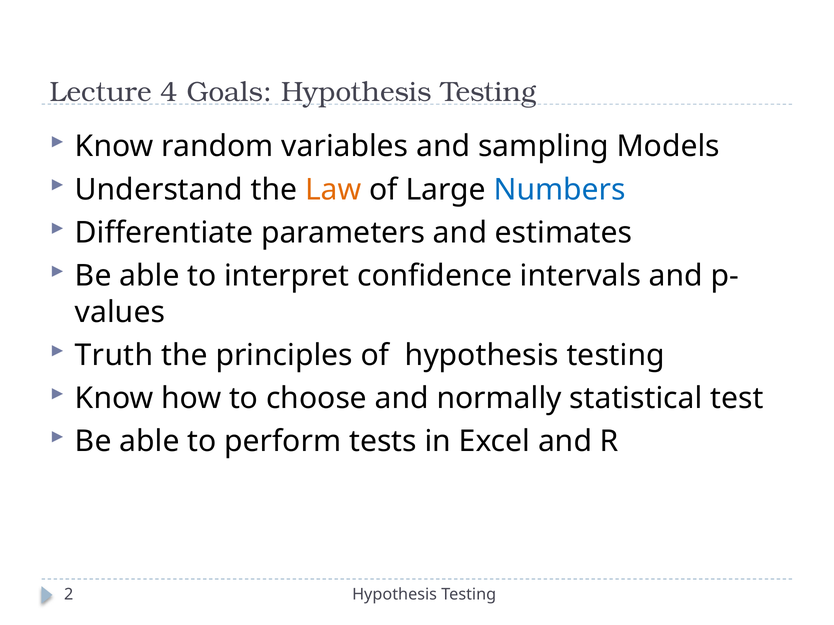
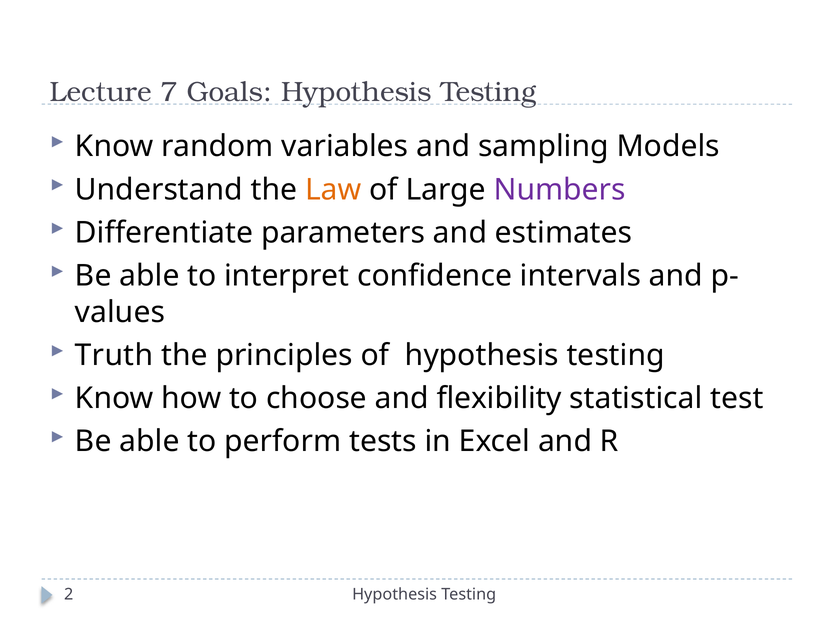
4: 4 -> 7 (169, 92)
Numbers colour: blue -> purple (560, 190)
normally: normally -> flexibility (499, 399)
